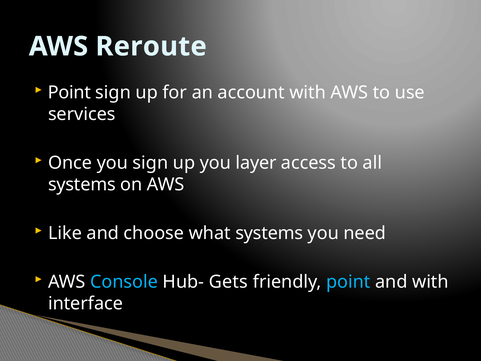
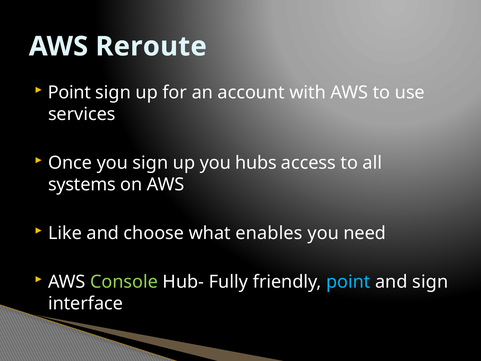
layer: layer -> hubs (256, 163)
what systems: systems -> enables (269, 233)
Console colour: light blue -> light green (124, 282)
Gets: Gets -> Fully (228, 282)
and with: with -> sign (430, 282)
